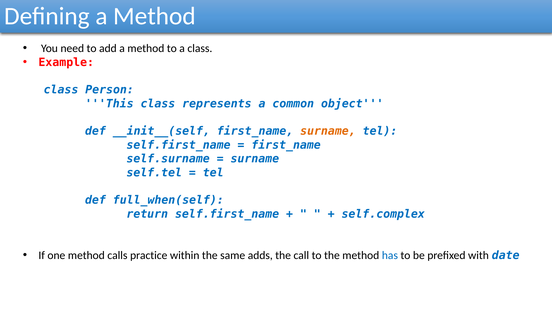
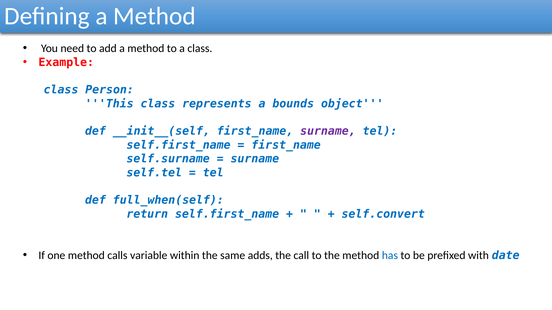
common: common -> bounds (293, 104)
surname colour: orange -> purple (328, 131)
self.complex: self.complex -> self.convert (383, 214)
practice: practice -> variable (149, 256)
